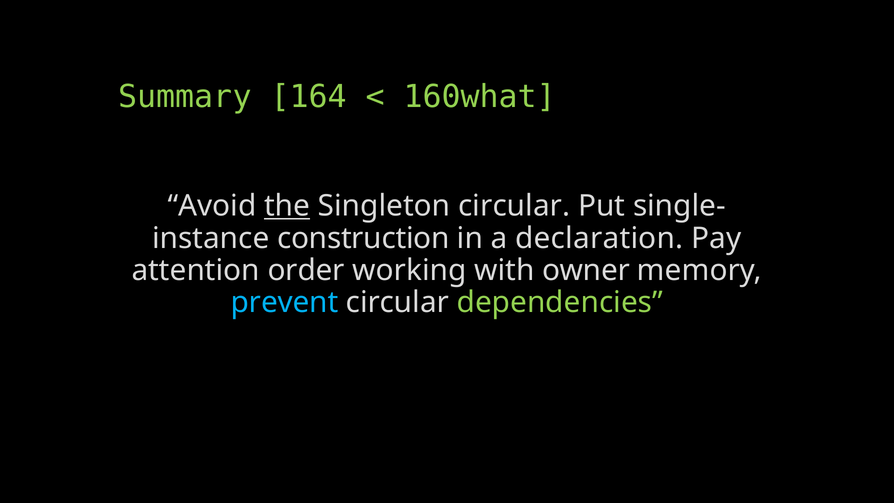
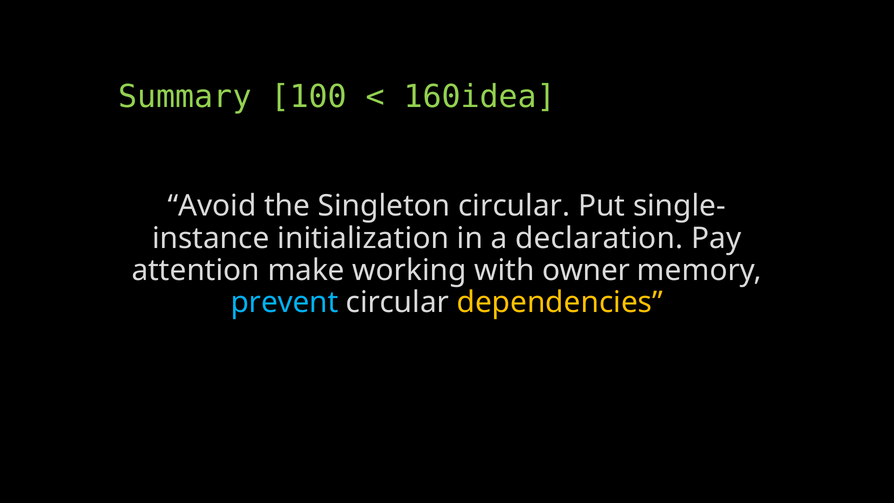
164: 164 -> 100 (309, 97)
160what: 160what -> 160idea (480, 97)
the underline: present -> none (287, 206)
construction: construction -> initialization (363, 238)
order: order -> make (306, 270)
dependencies colour: light green -> yellow (560, 303)
